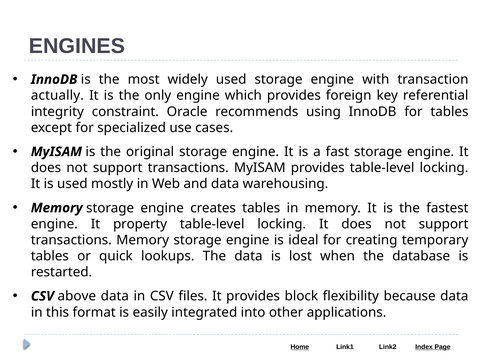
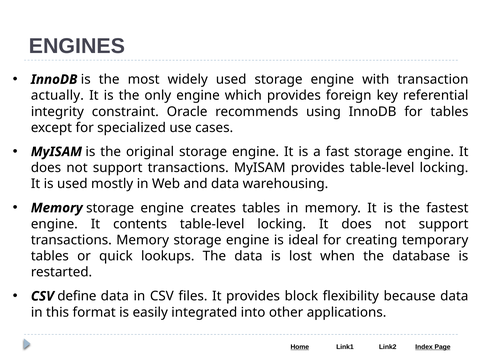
property: property -> contents (140, 224)
above: above -> define (77, 297)
